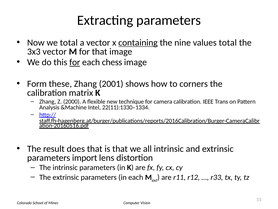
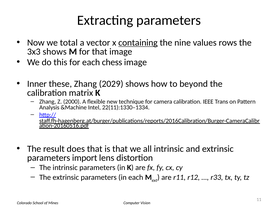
values total: total -> rows (228, 43)
3x3 vector: vector -> shows (55, 51)
for underline: present -> none (75, 62)
Form: Form -> Inner (37, 84)
2001: 2001 -> 2029 (111, 84)
corners: corners -> beyond (194, 84)
